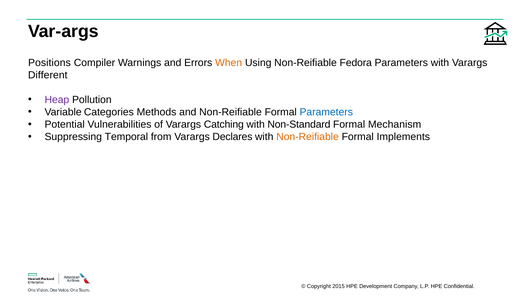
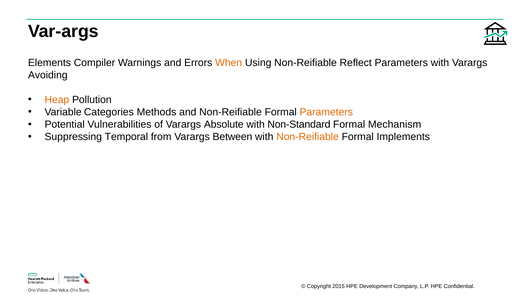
Positions: Positions -> Elements (50, 63)
Fedora: Fedora -> Reflect (356, 63)
Different: Different -> Avoiding (48, 75)
Heap colour: purple -> orange (57, 100)
Parameters colour: blue -> orange (326, 112)
Catching: Catching -> Absolute (224, 125)
Declares: Declares -> Between (232, 137)
